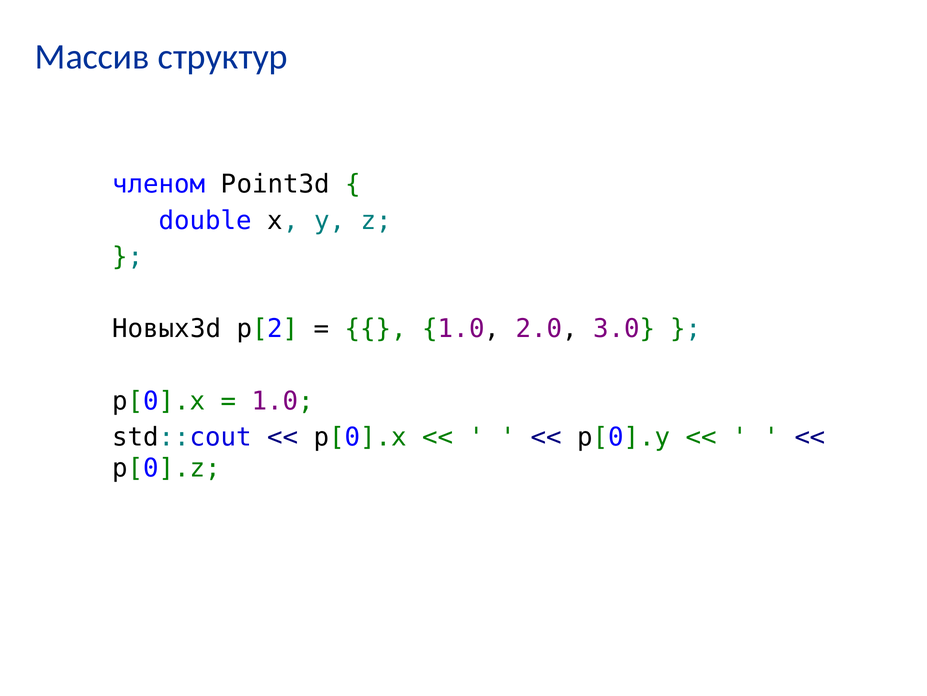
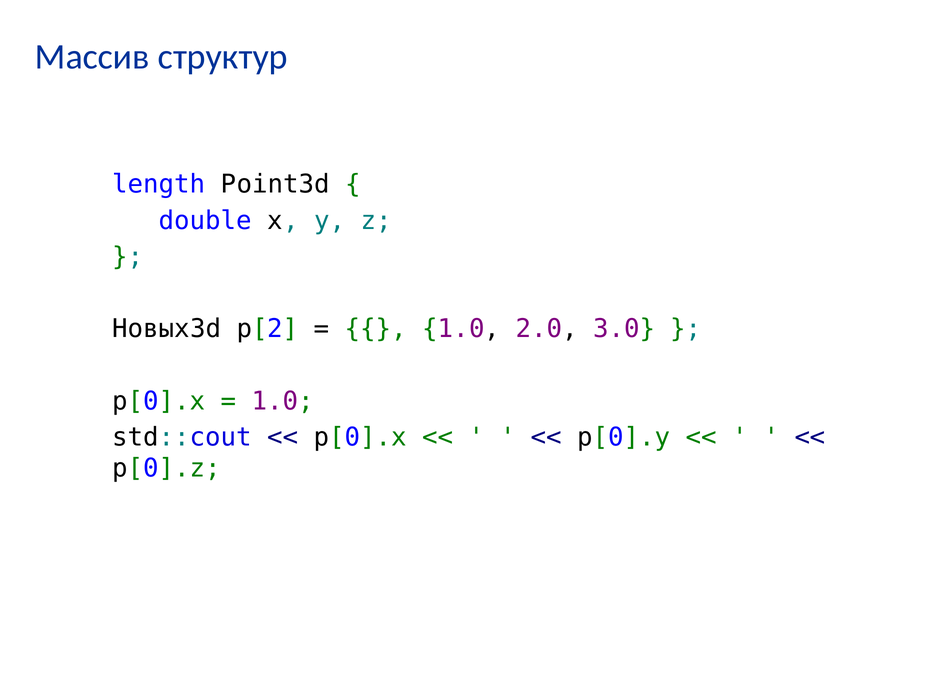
членом: членом -> length (159, 184)
